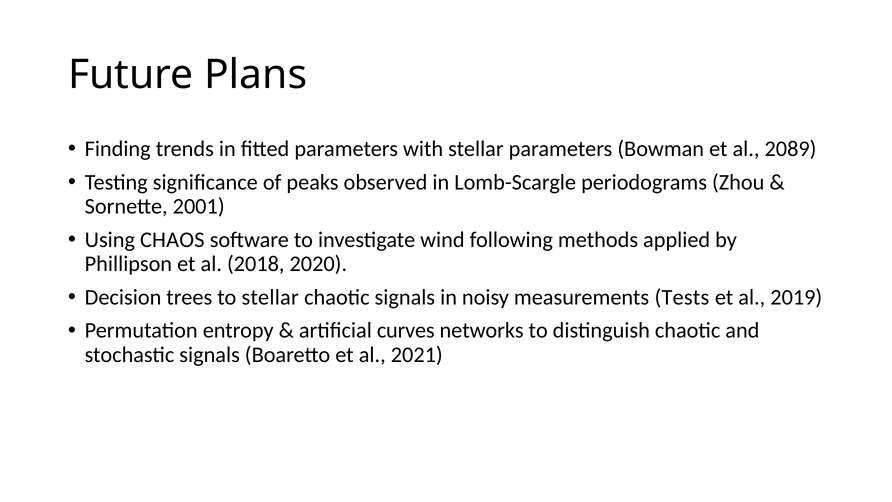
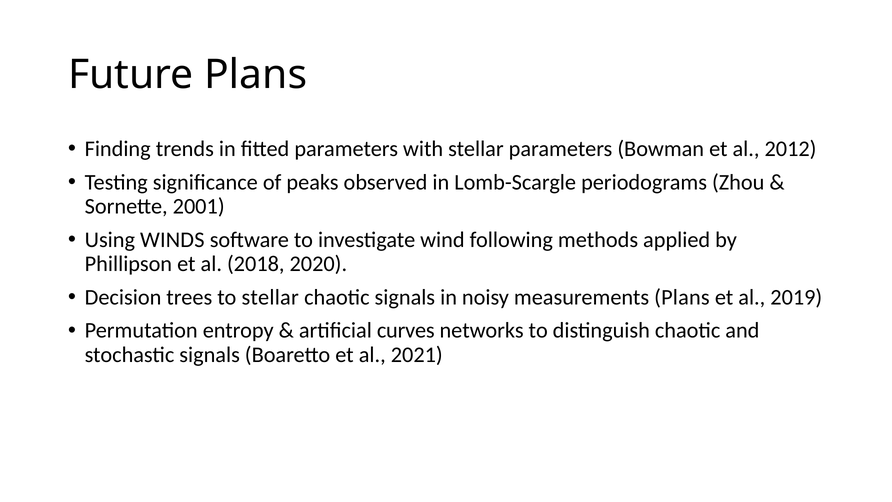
2089: 2089 -> 2012 (791, 149)
CHAOS: CHAOS -> WINDS (172, 240)
measurements Tests: Tests -> Plans (682, 297)
